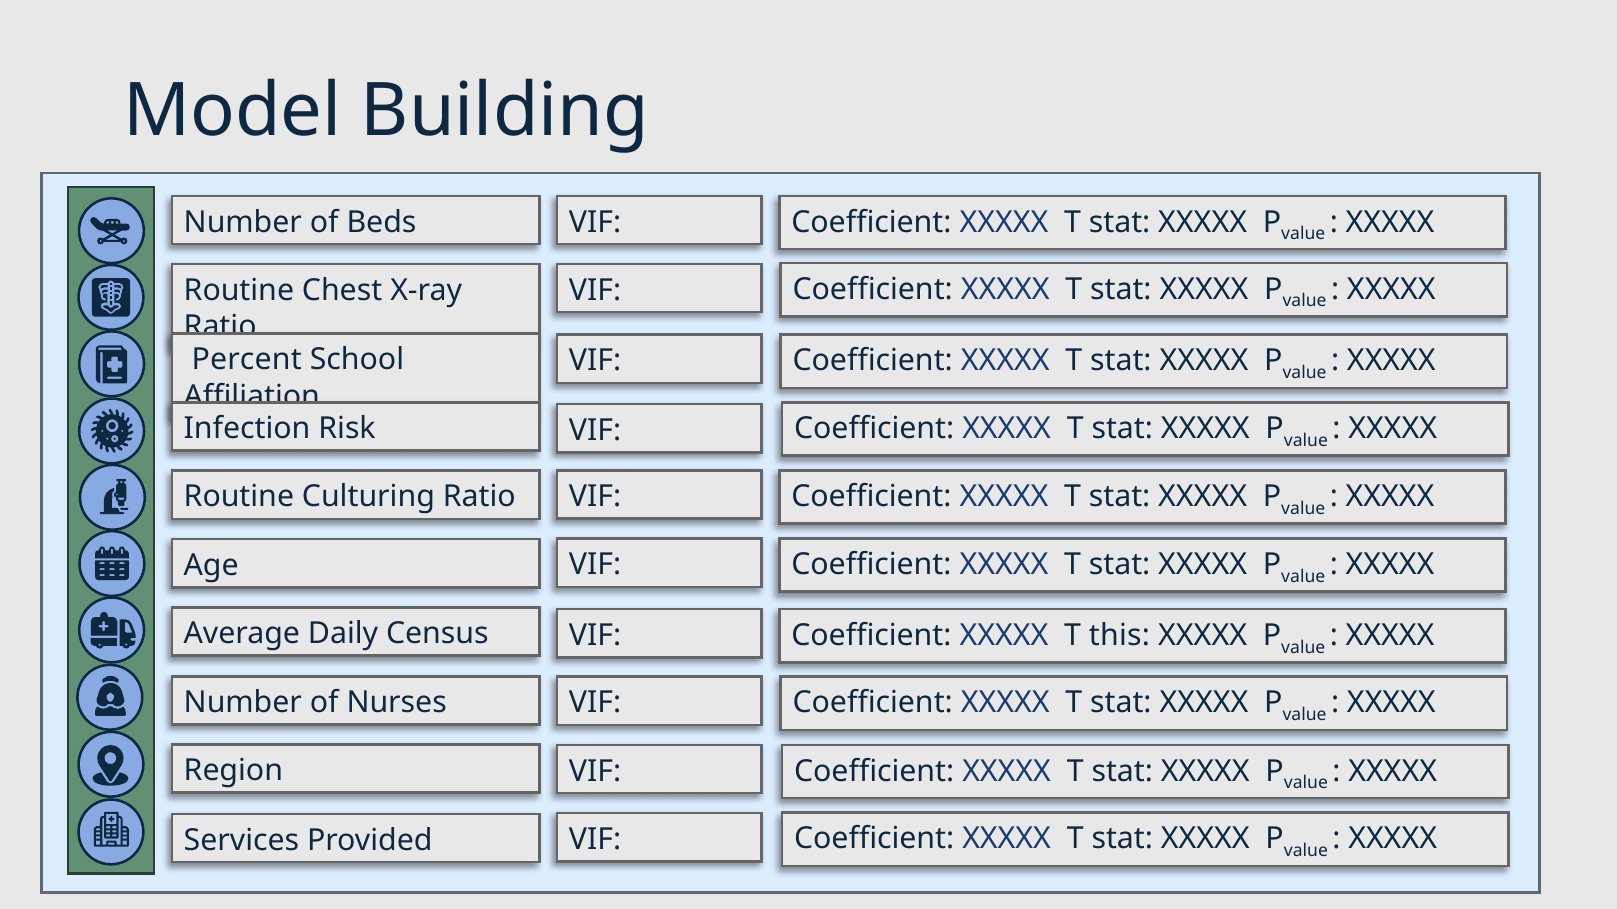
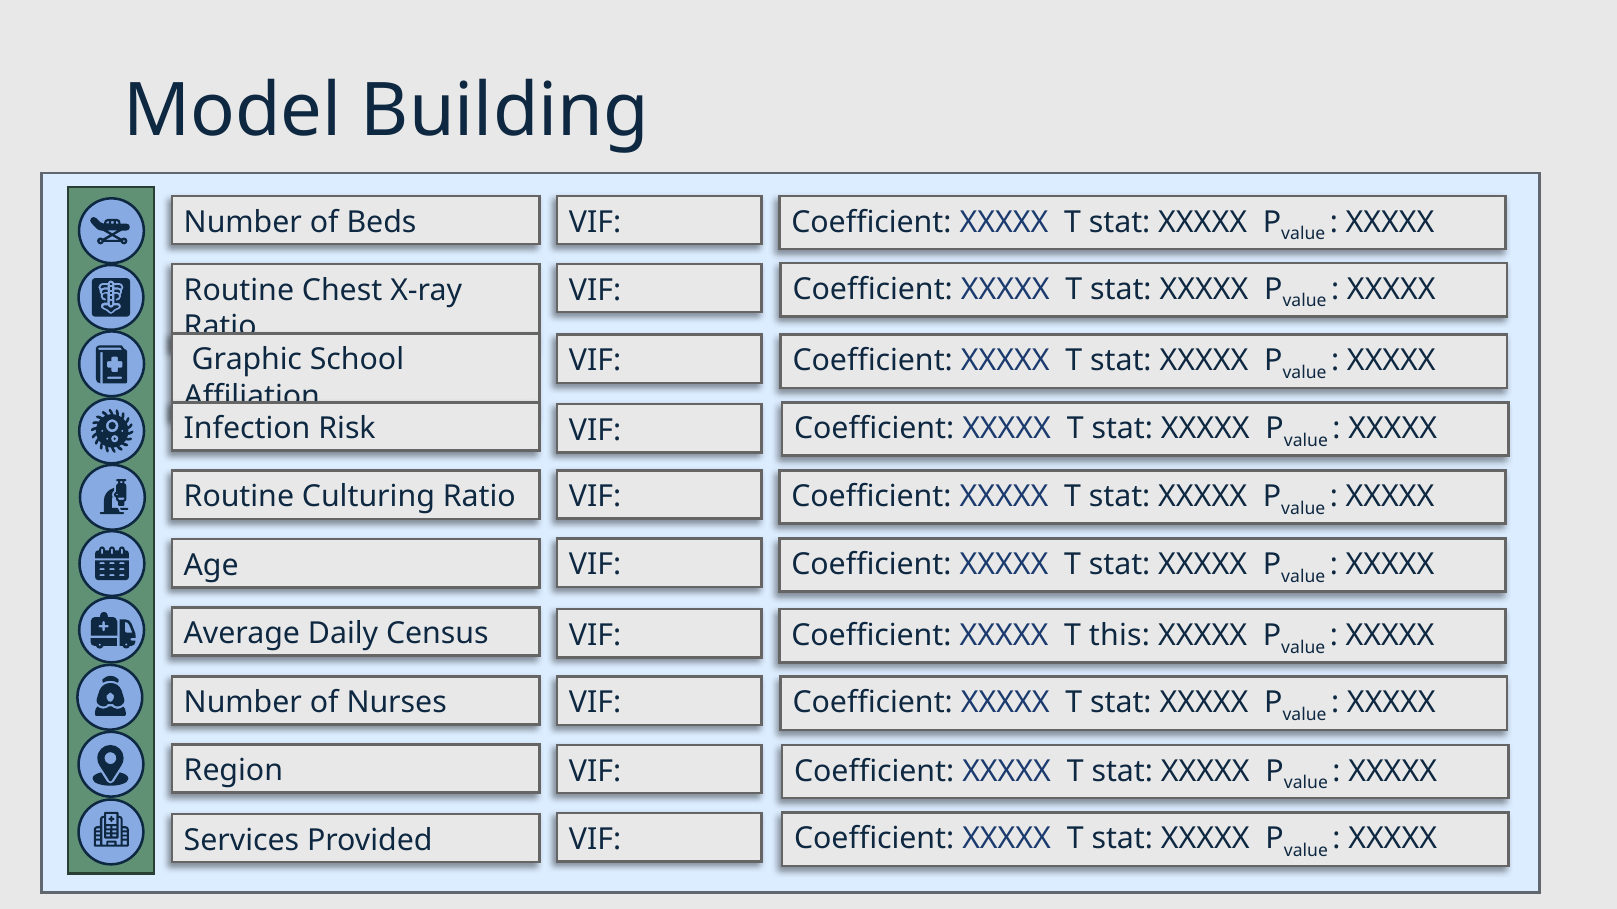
Percent: Percent -> Graphic (247, 360)
